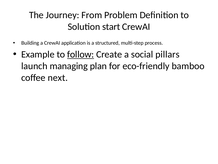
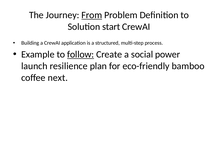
From underline: none -> present (92, 15)
pillars: pillars -> power (168, 54)
managing: managing -> resilience (69, 66)
